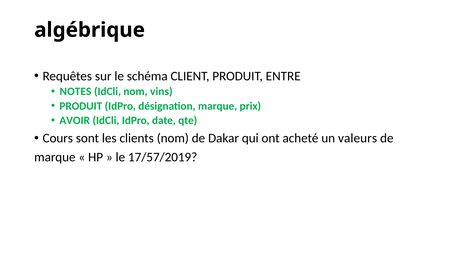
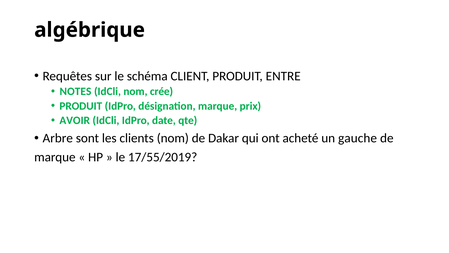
vins: vins -> crée (161, 91)
Cours: Cours -> Arbre (58, 138)
valeurs: valeurs -> gauche (358, 138)
17/57/2019: 17/57/2019 -> 17/55/2019 (163, 157)
